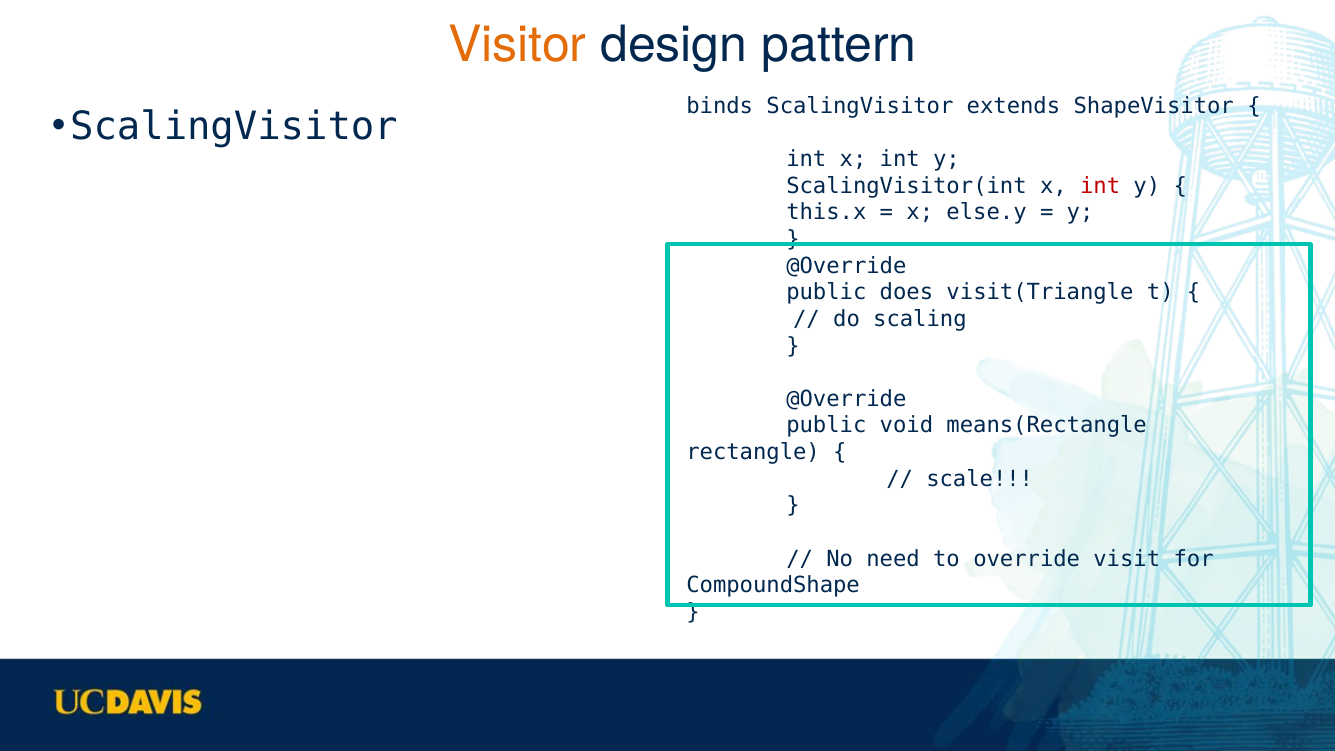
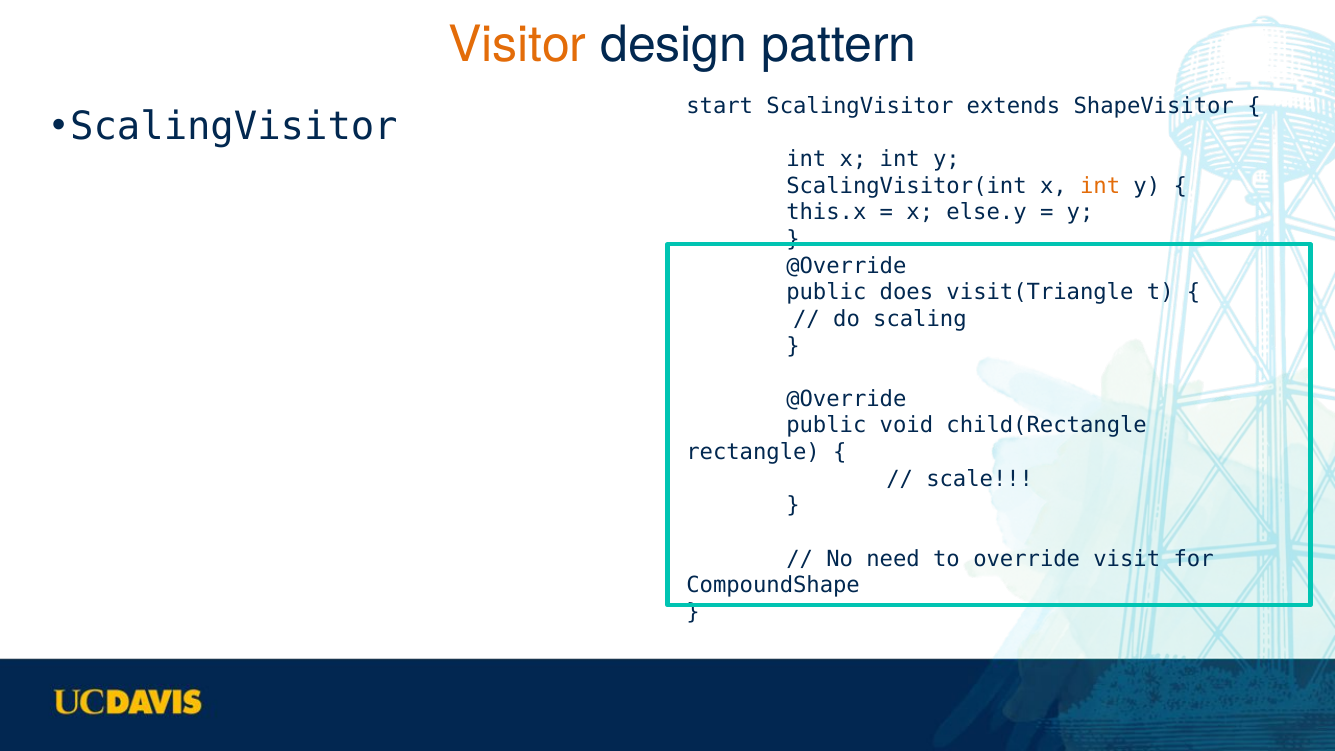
binds: binds -> start (720, 106)
int colour: red -> orange (1100, 186)
means(Rectangle: means(Rectangle -> child(Rectangle (1047, 426)
